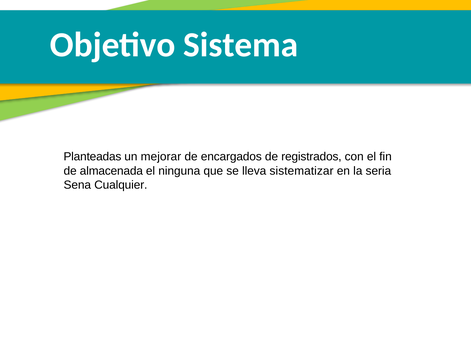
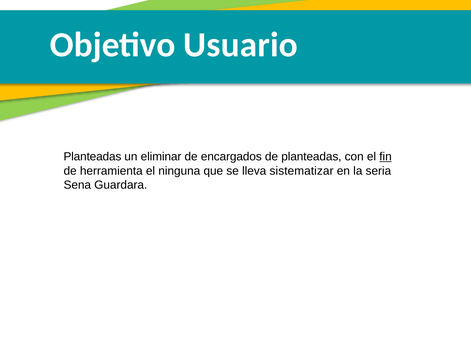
Sistema: Sistema -> Usuario (241, 45)
mejorar: mejorar -> eliminar (161, 157)
de registrados: registrados -> planteadas (311, 157)
fin underline: none -> present (386, 157)
almacenada: almacenada -> herramienta (111, 171)
Cualquier: Cualquier -> Guardara (121, 185)
